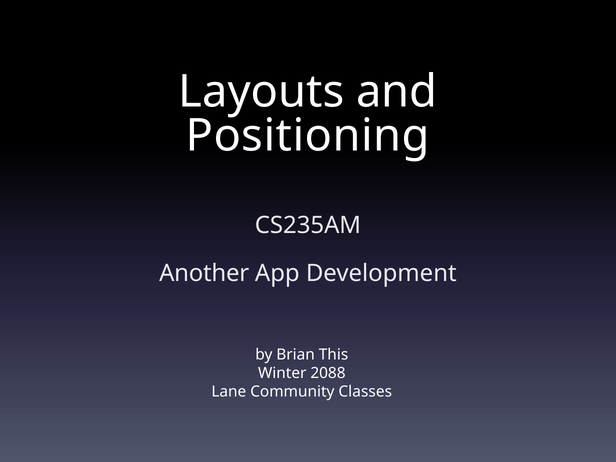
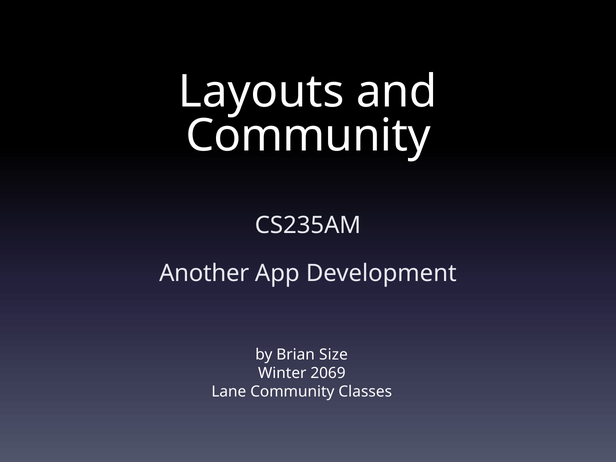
Positioning: Positioning -> Community (308, 136)
This: This -> Size (333, 355)
2088: 2088 -> 2069 (328, 373)
